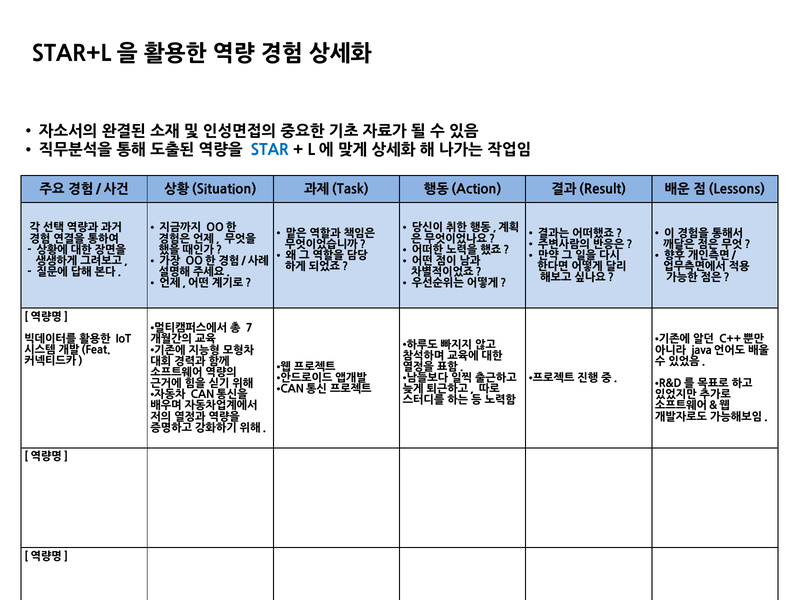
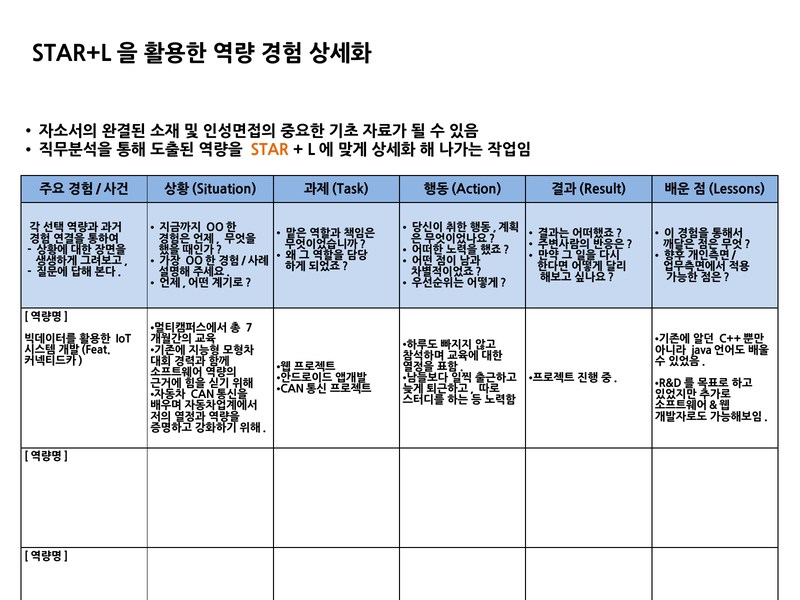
STAR colour: blue -> orange (270, 150)
